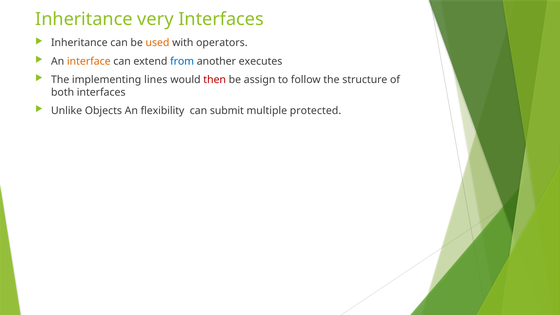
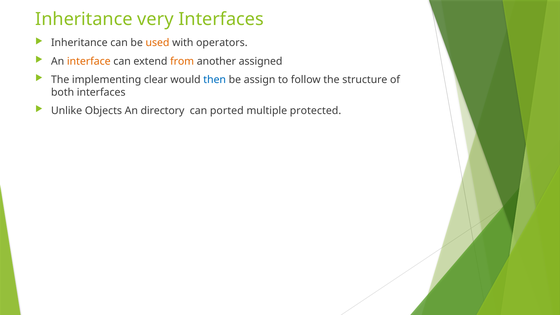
from colour: blue -> orange (182, 61)
executes: executes -> assigned (261, 61)
lines: lines -> clear (156, 80)
then colour: red -> blue (215, 80)
flexibility: flexibility -> directory (162, 111)
submit: submit -> ported (227, 111)
